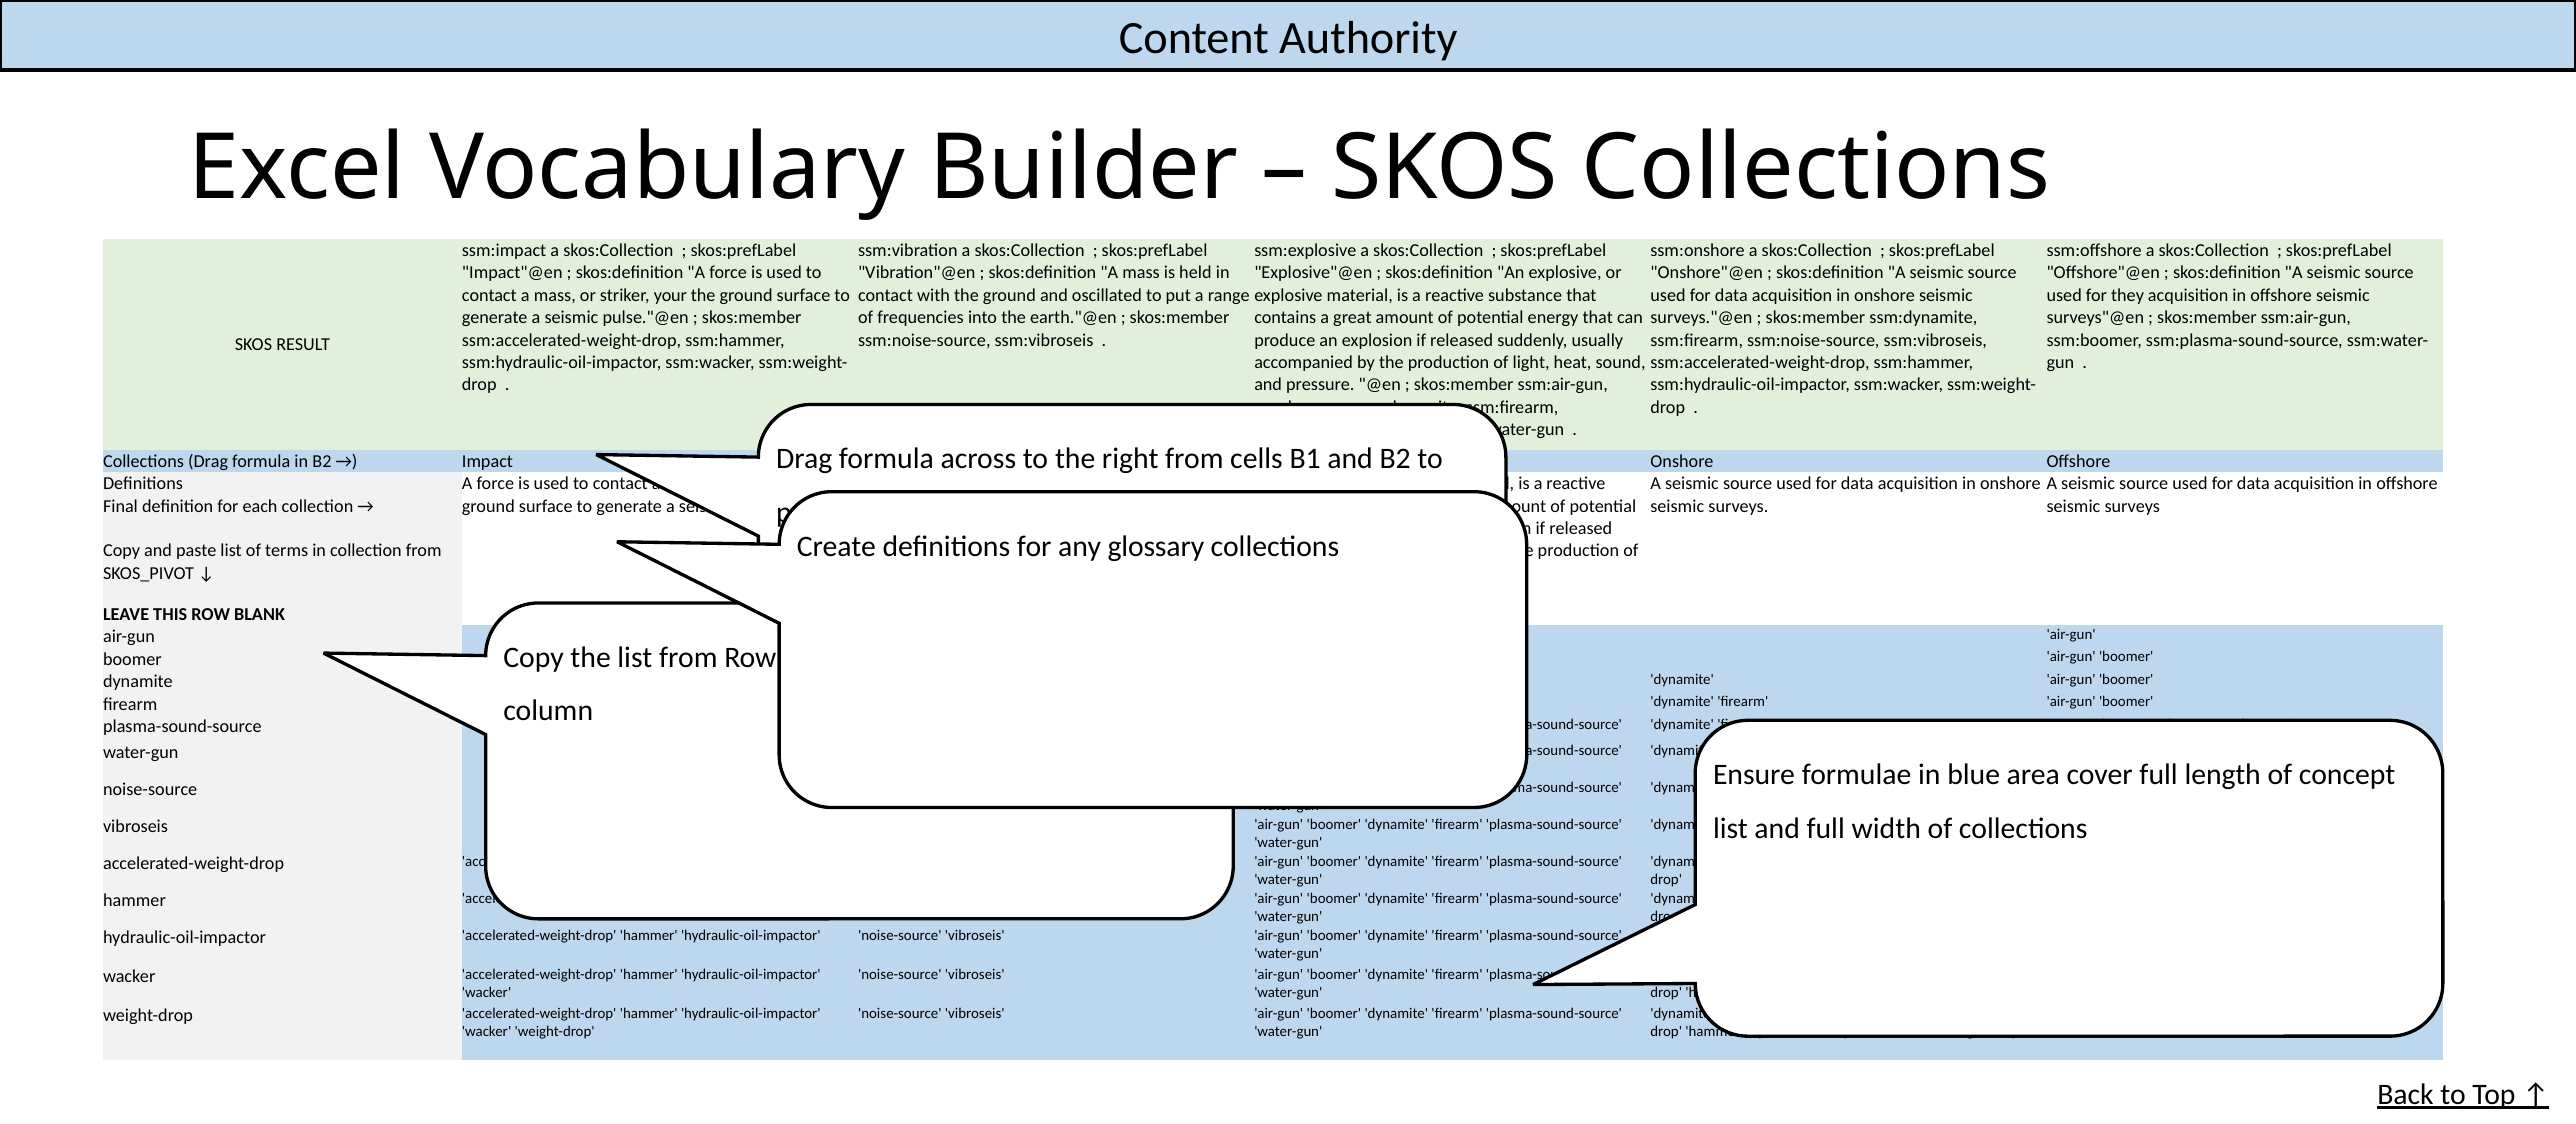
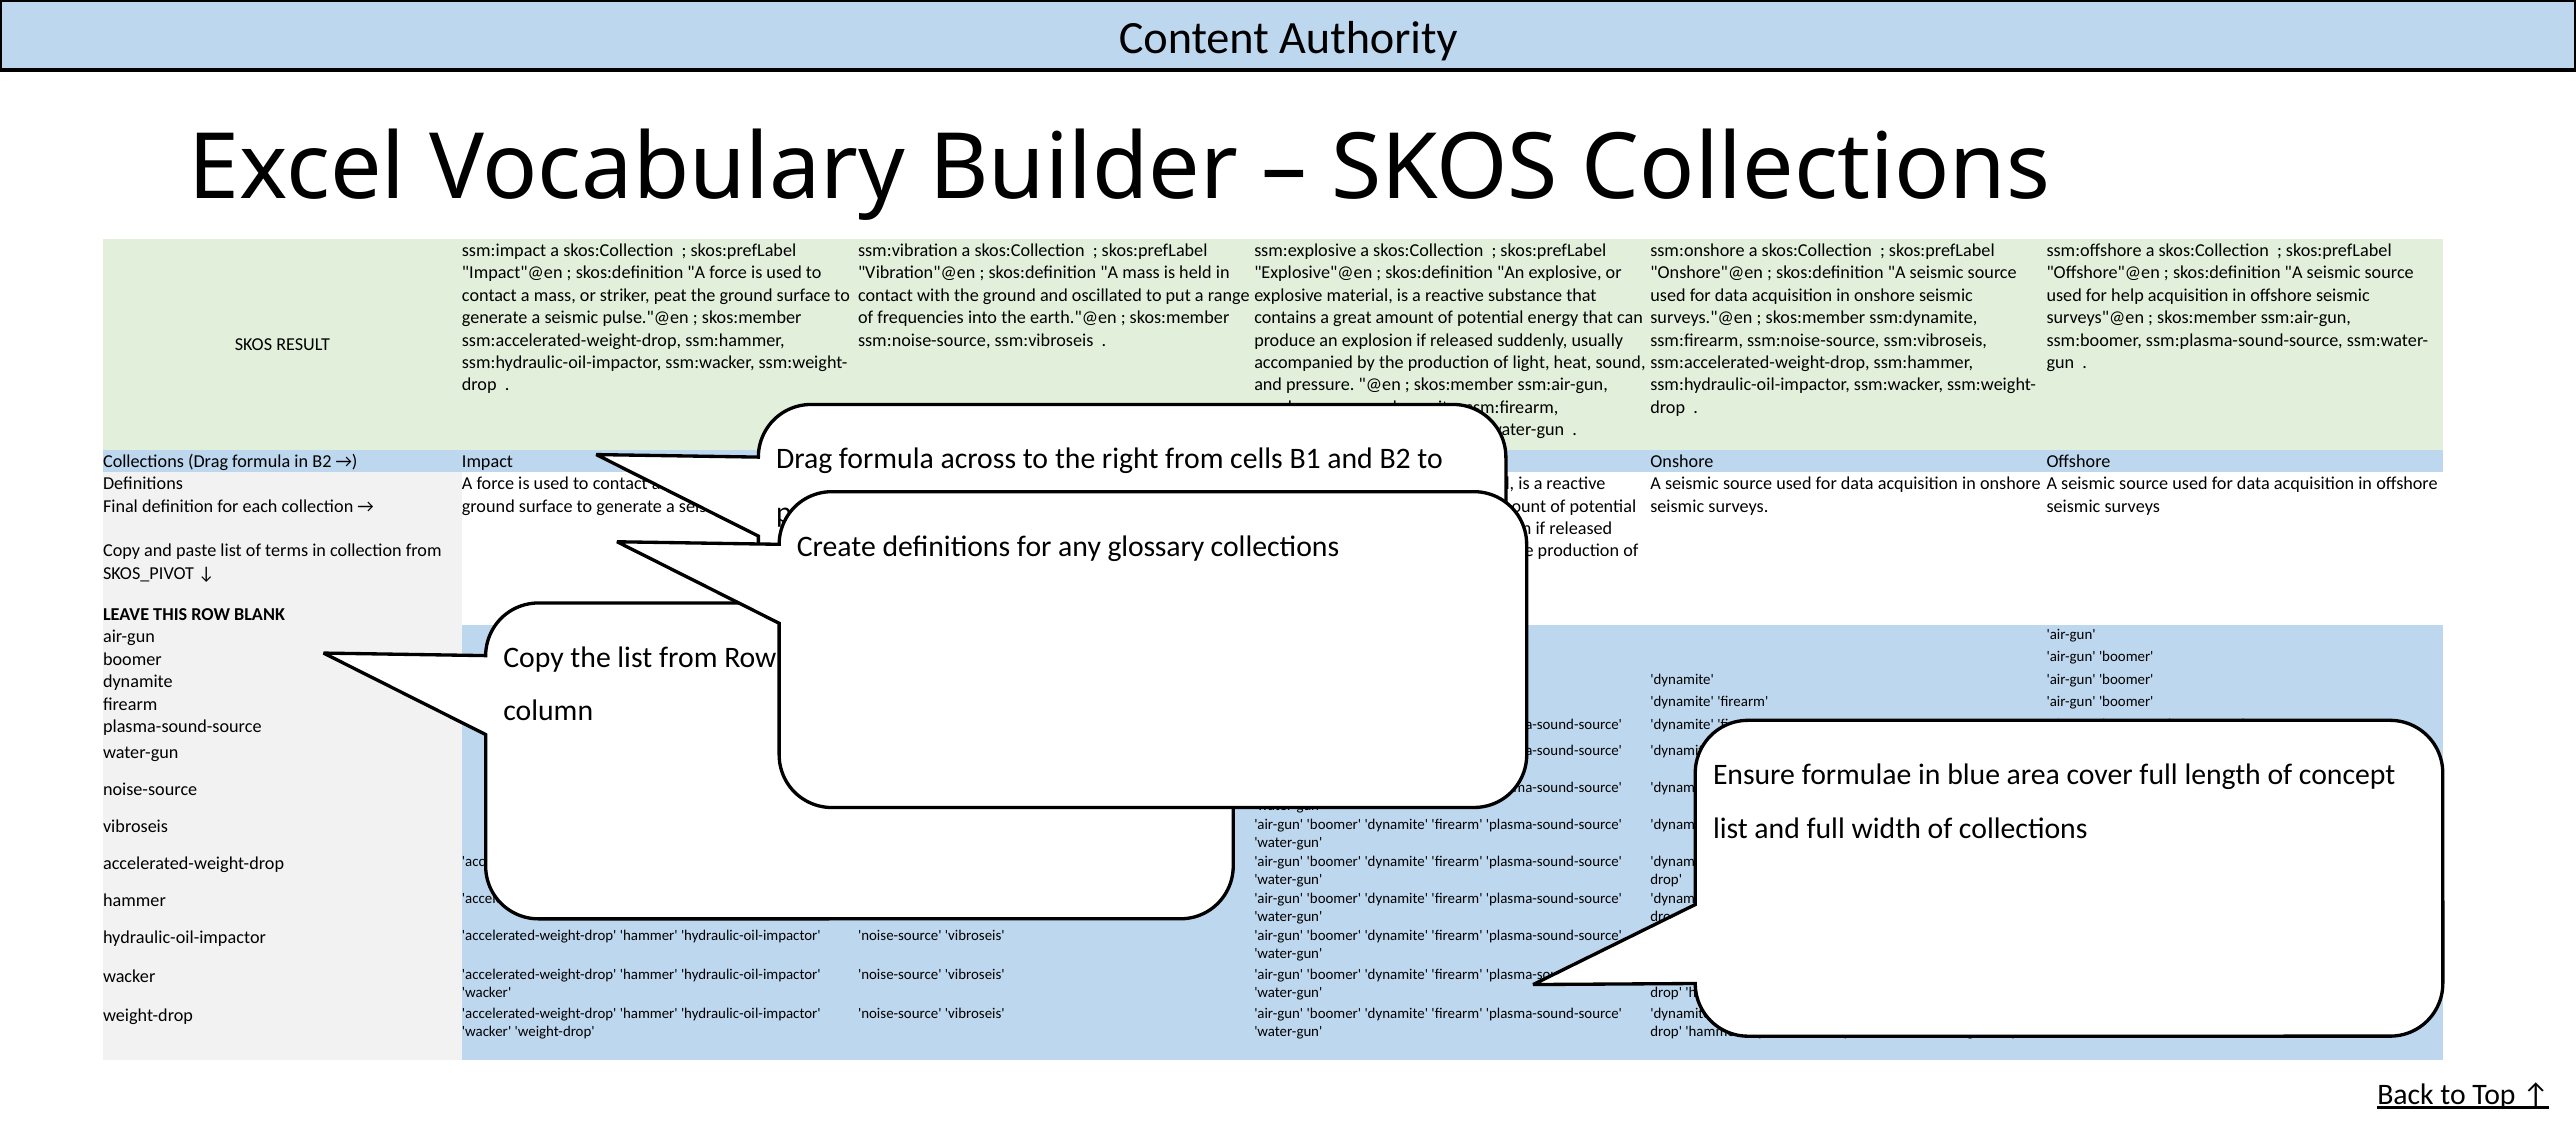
your: your -> peat (670, 295)
they: they -> help (2127, 295)
